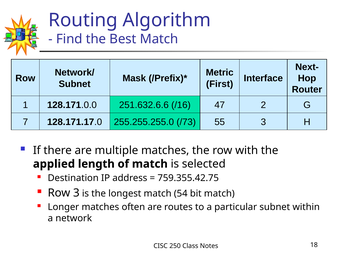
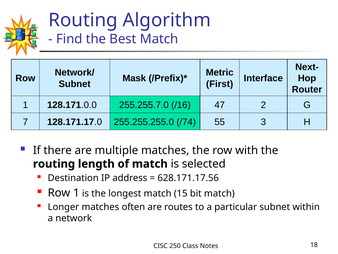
251.632.6.6: 251.632.6.6 -> 255.255.7.0 (144, 105)
/73: /73 -> /74 (186, 122)
applied: applied -> routing (54, 164)
759.355.42.75: 759.355.42.75 -> 628.171.17.56 (188, 178)
Row 3: 3 -> 1 (76, 193)
54: 54 -> 15 (181, 193)
